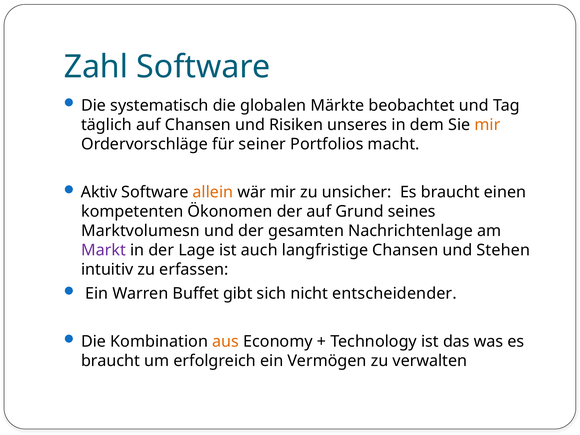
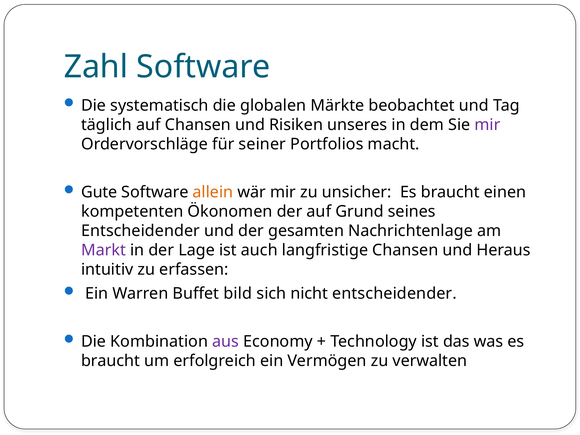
mir colour: orange -> purple (488, 125)
Aktiv: Aktiv -> Gute (99, 192)
Marktvolumesn: Marktvolumesn -> Entscheidender (141, 231)
Stehen: Stehen -> Heraus (504, 250)
gibt: gibt -> bild (238, 294)
aus colour: orange -> purple (226, 342)
